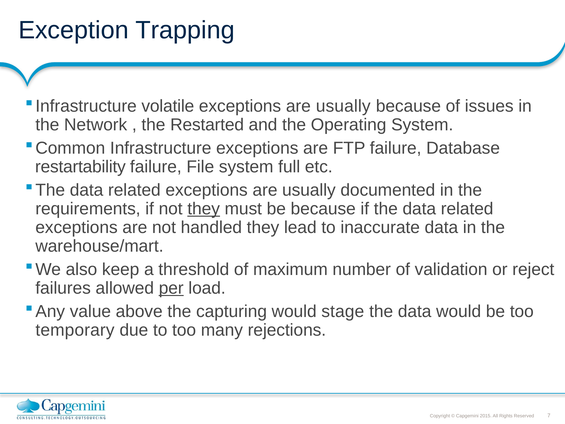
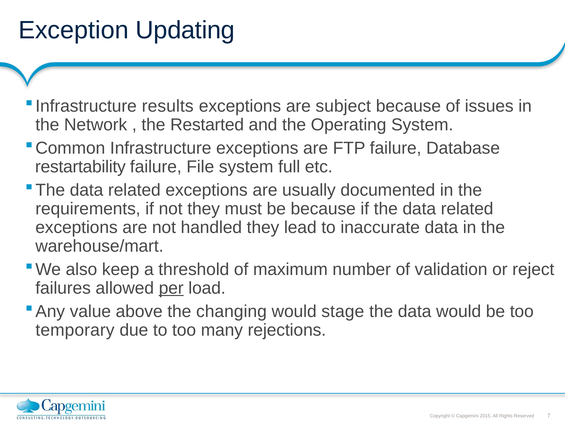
Trapping: Trapping -> Updating (185, 30)
volatile: volatile -> results (168, 106)
usually: usually -> subject (343, 106)
they underline: present -> none (204, 209)
capturing: capturing -> changing (231, 311)
